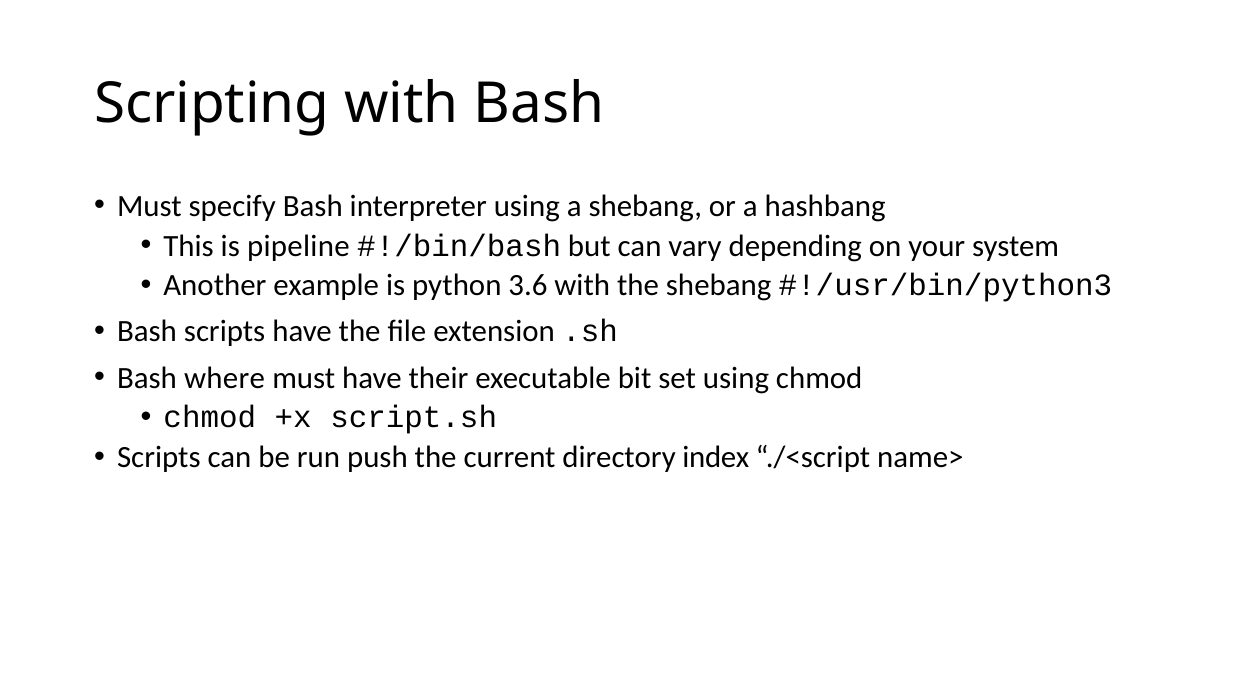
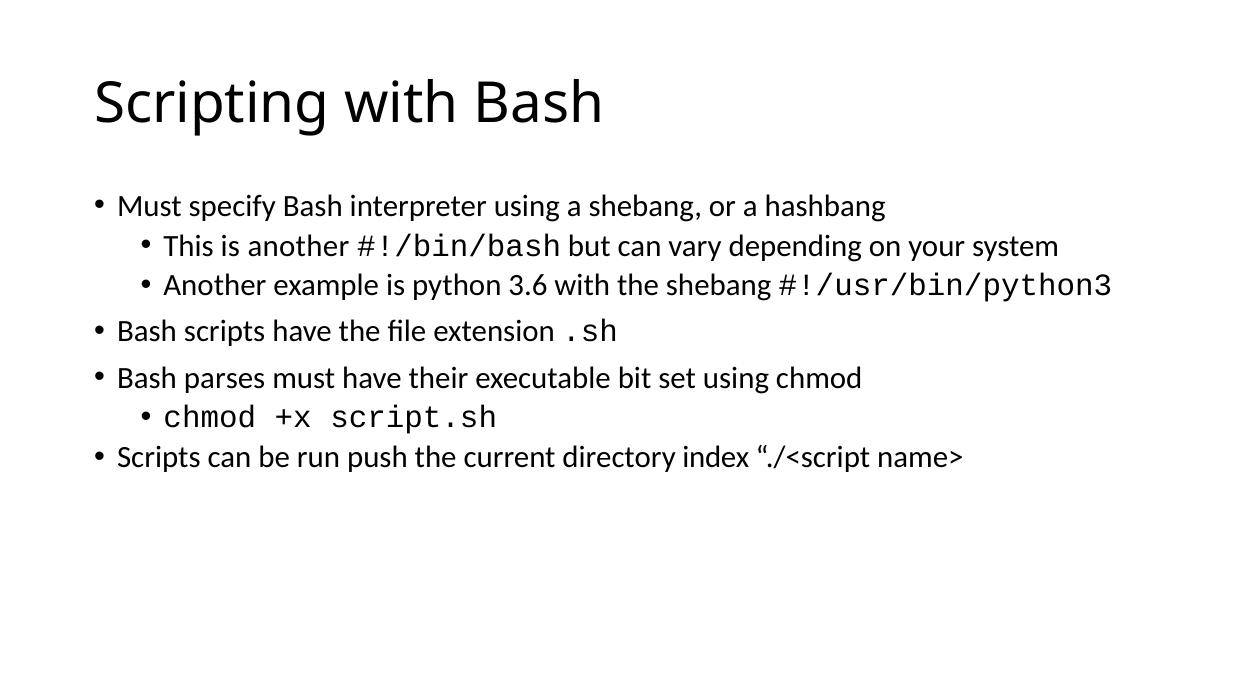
is pipeline: pipeline -> another (298, 246)
where: where -> parses (225, 378)
